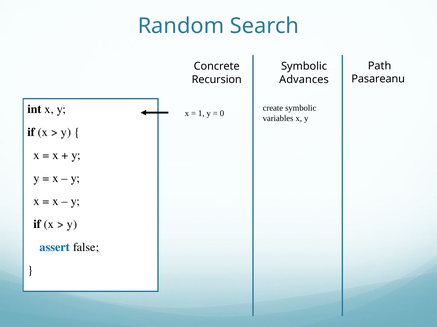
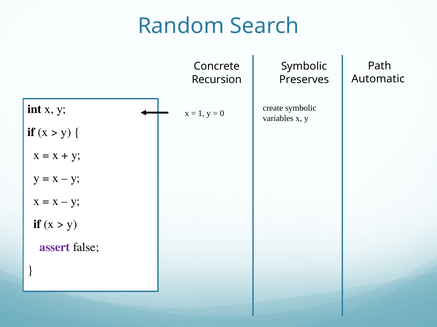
Pasareanu: Pasareanu -> Automatic (378, 79)
Advances: Advances -> Preserves (304, 80)
assert colour: blue -> purple (55, 248)
